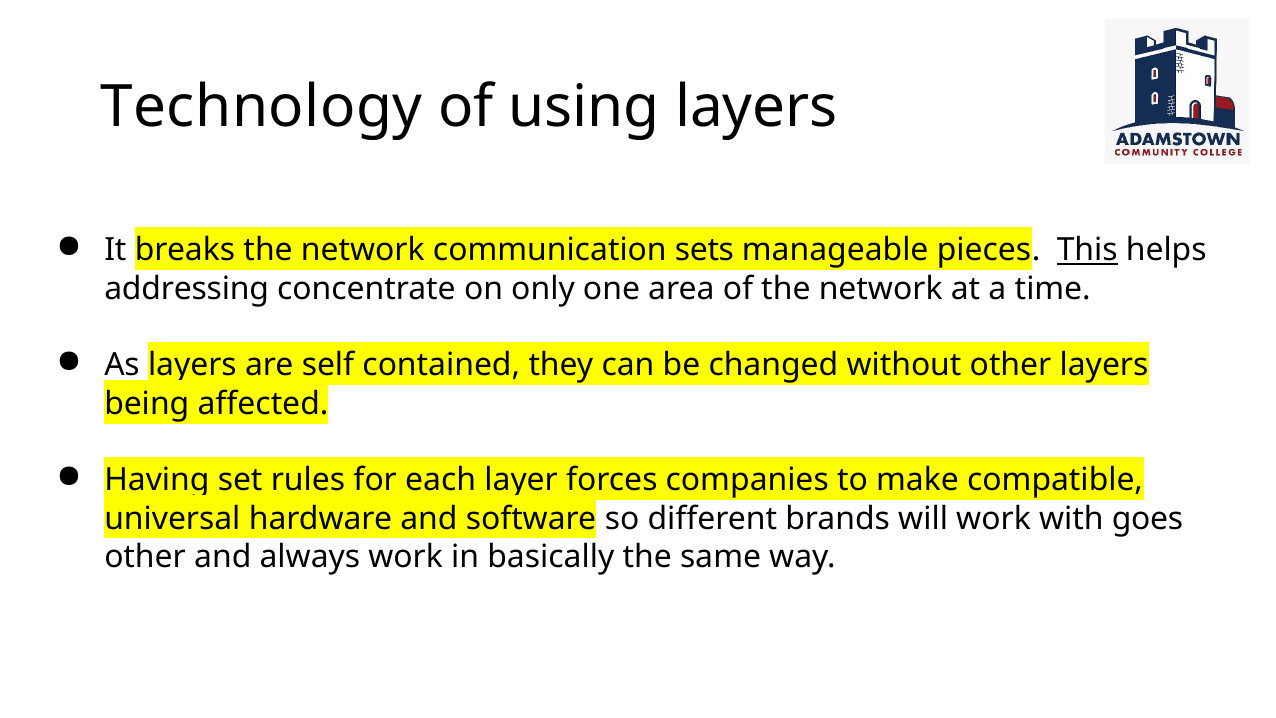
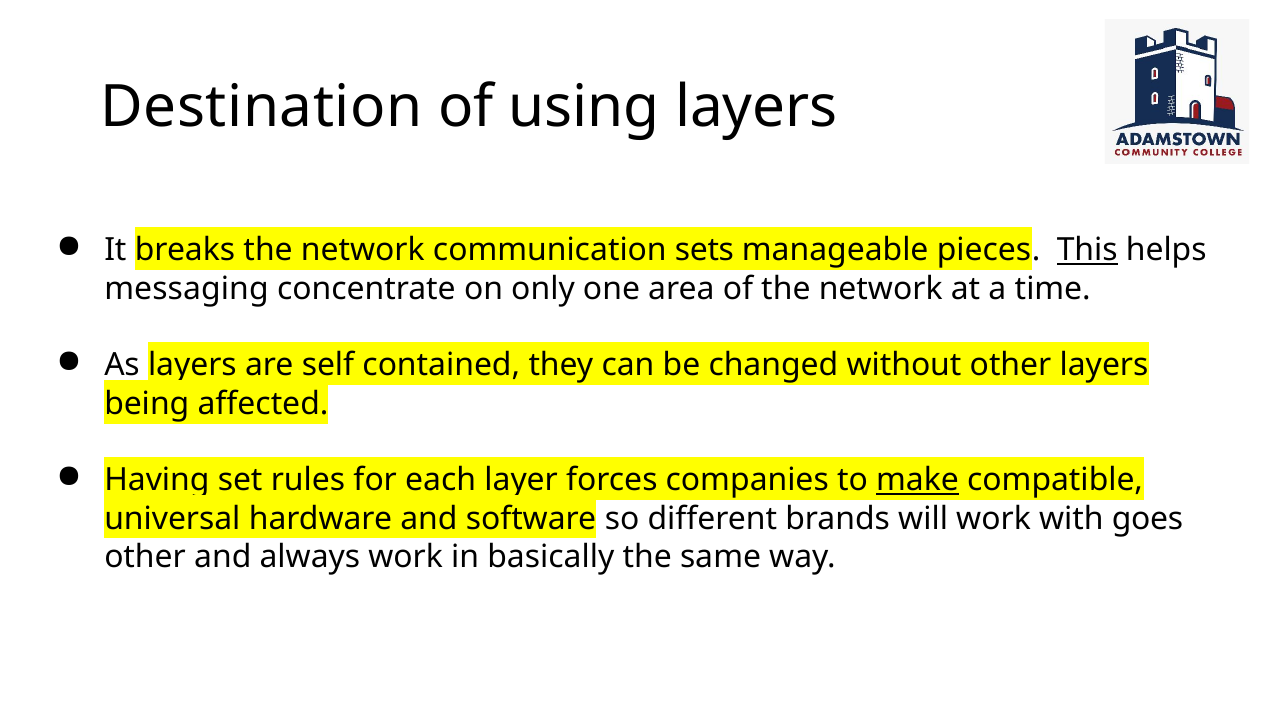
Technology: Technology -> Destination (261, 107)
addressing: addressing -> messaging (186, 289)
make underline: none -> present (917, 480)
